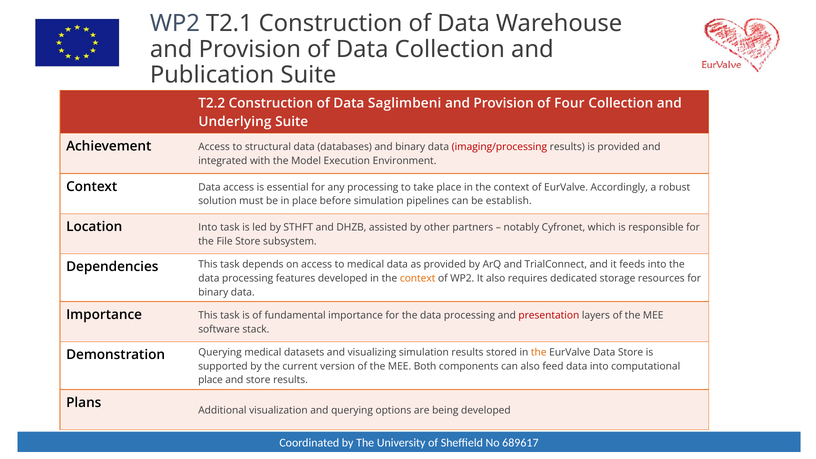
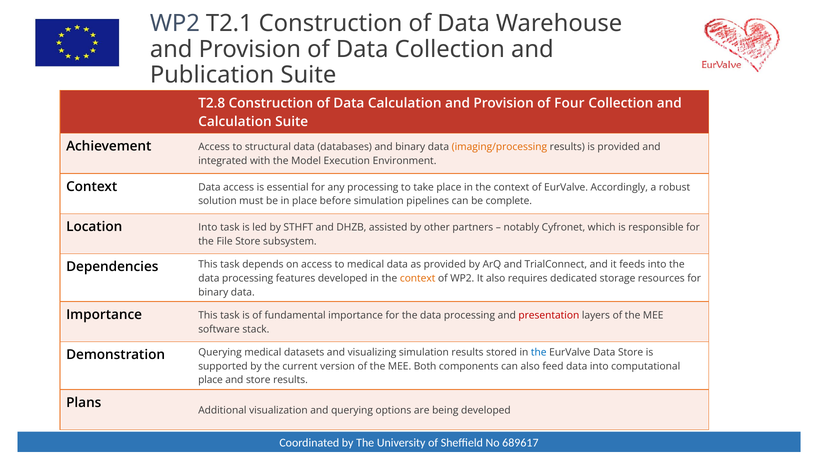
T2.2: T2.2 -> T2.8 (212, 103)
Data Saglimbeni: Saglimbeni -> Calculation (405, 103)
Underlying: Underlying -> Calculation (235, 122)
imaging/processing colour: red -> orange (499, 147)
establish: establish -> complete (509, 201)
the colour: orange -> blue (539, 352)
